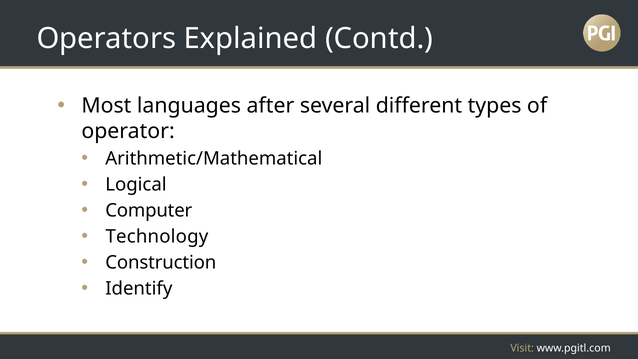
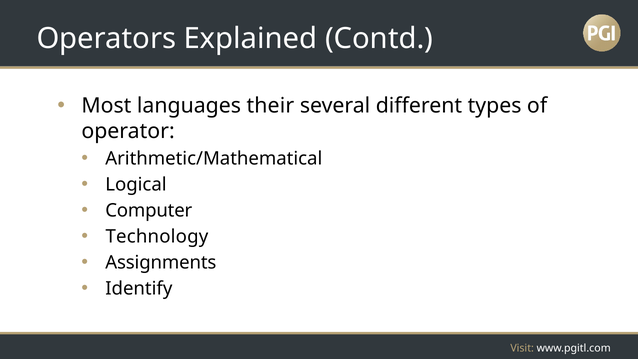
after: after -> their (270, 106)
Construction: Construction -> Assignments (161, 263)
